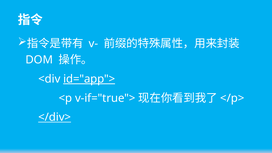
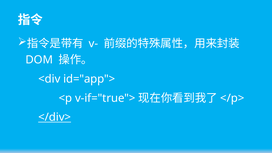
id="app"> underline: present -> none (89, 79)
